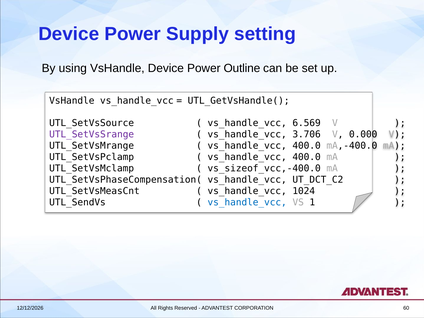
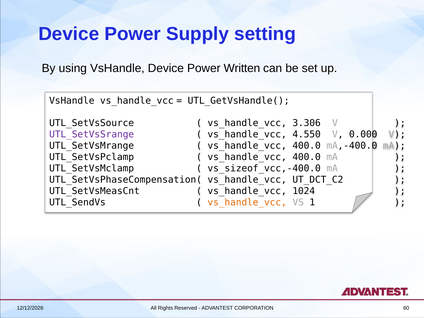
Outline: Outline -> Written (242, 68)
6.569: 6.569 -> 3.306 (307, 123)
3.706: 3.706 -> 4.550 (307, 135)
vs_handle_vcc colour: blue -> orange (247, 202)
